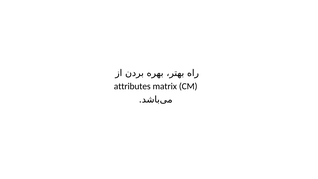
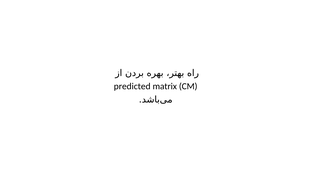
attributes: attributes -> predicted (132, 86)
